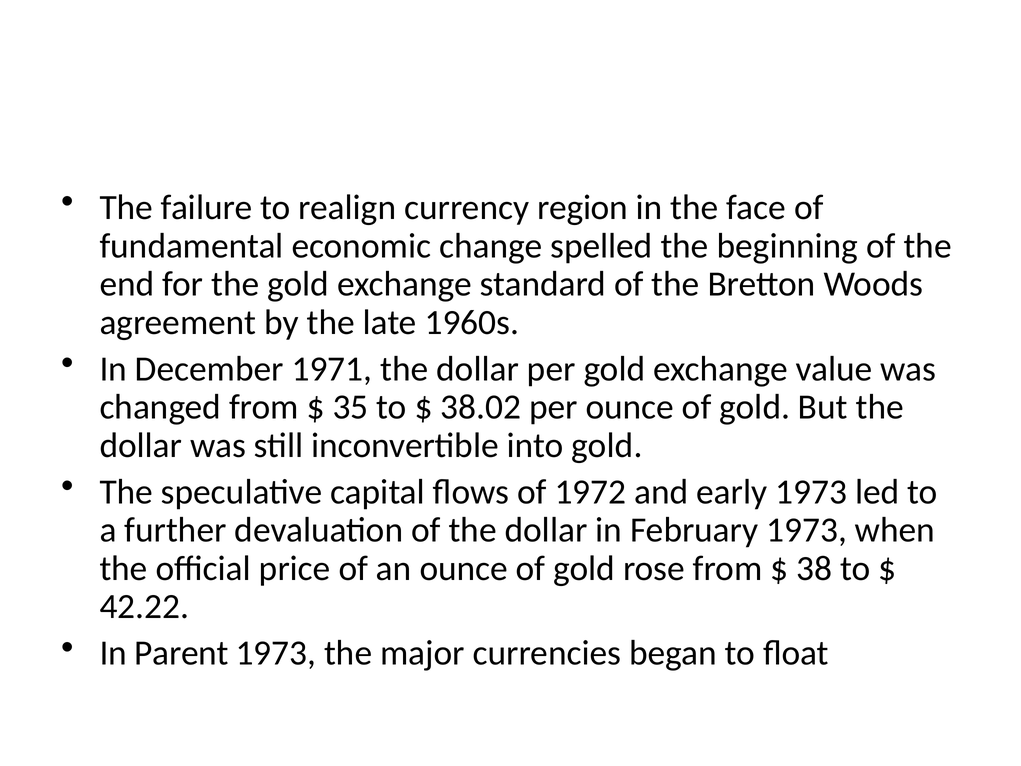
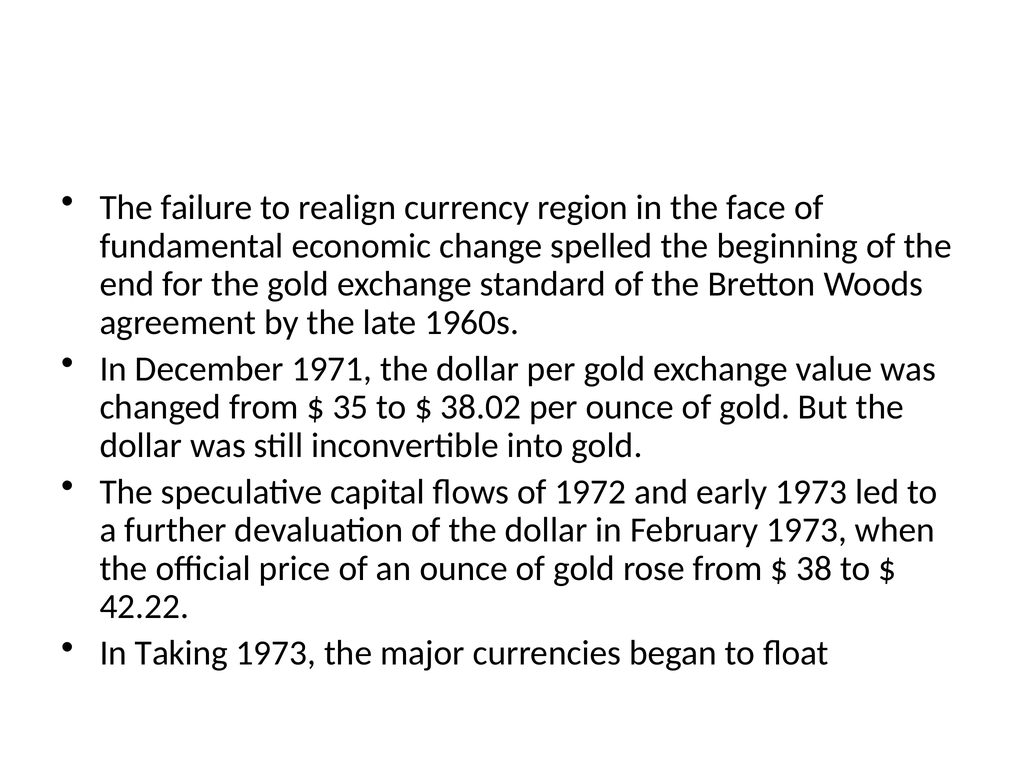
Parent: Parent -> Taking (181, 653)
